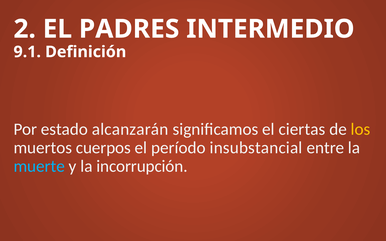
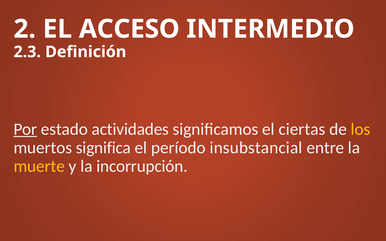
PADRES: PADRES -> ACCESO (129, 29)
9.1: 9.1 -> 2.3 (27, 52)
Por underline: none -> present (25, 129)
alcanzarán: alcanzarán -> actividades (130, 129)
cuerpos: cuerpos -> significa (103, 148)
muerte colour: light blue -> yellow (39, 166)
